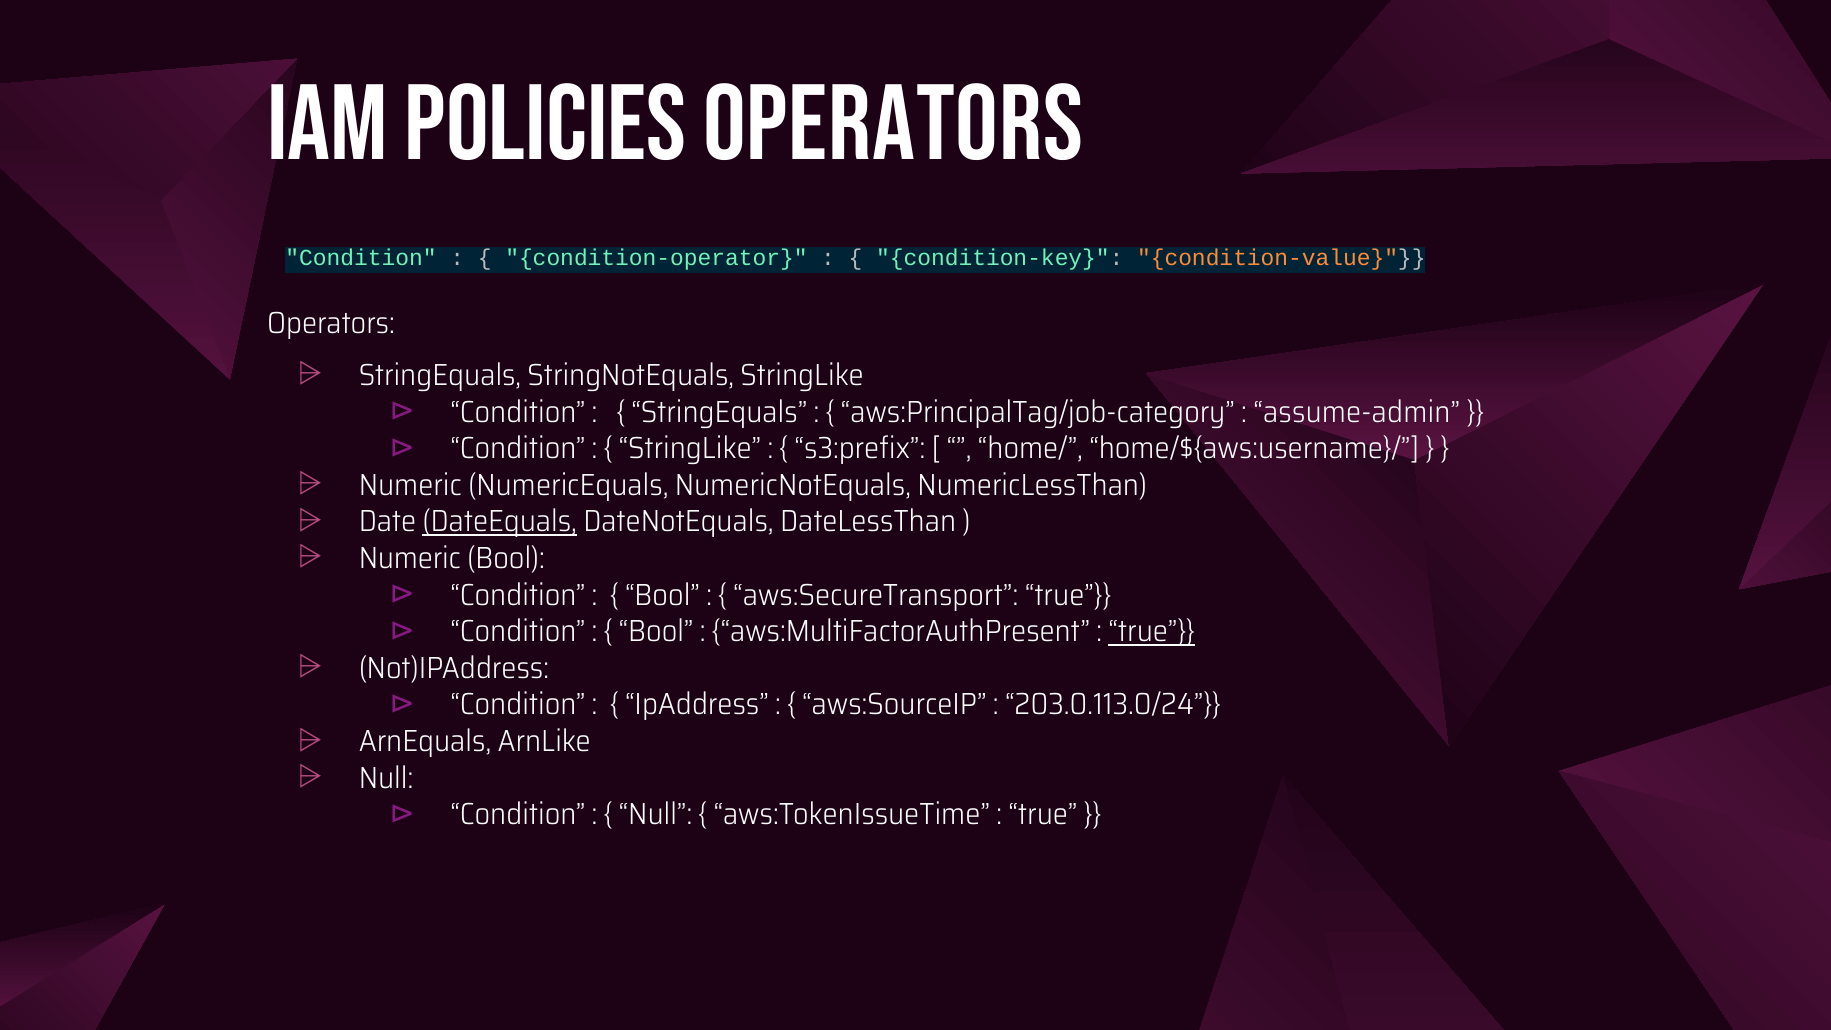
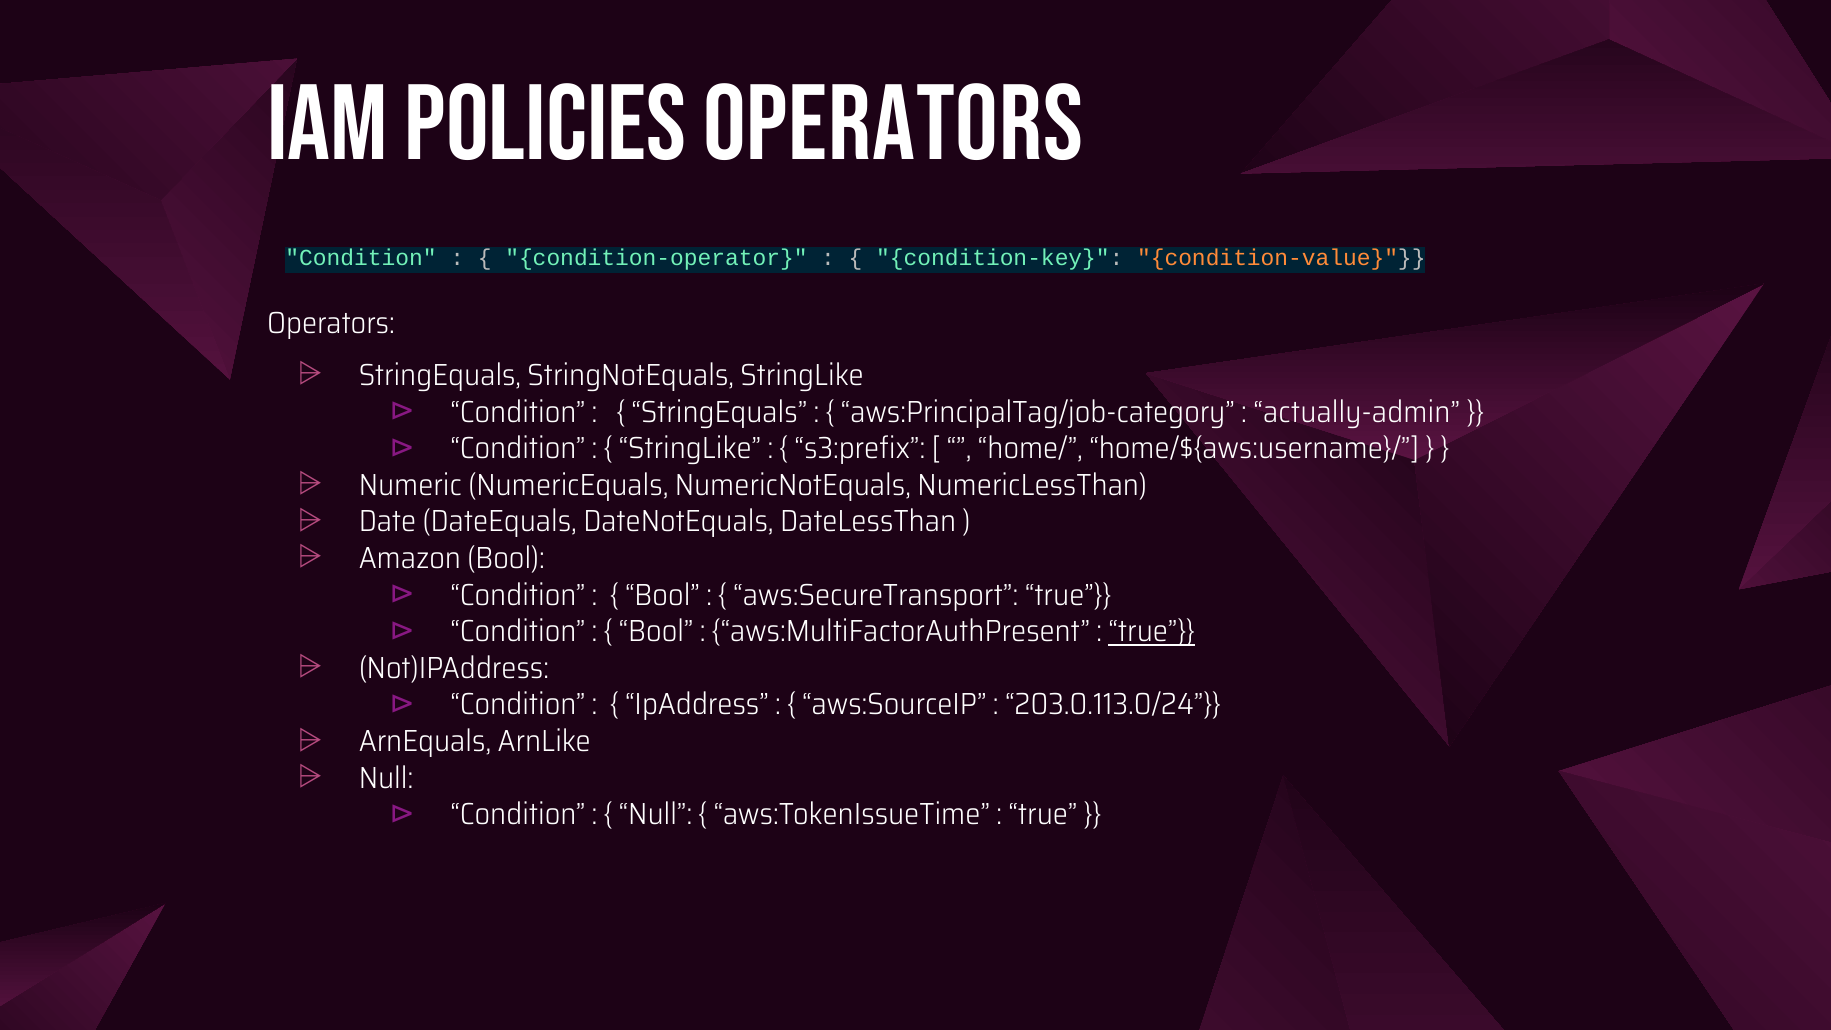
assume-admin: assume-admin -> actually-admin (1357, 412)
DateEquals underline: present -> none (500, 522)
Numeric: Numeric -> Amazon (410, 558)
